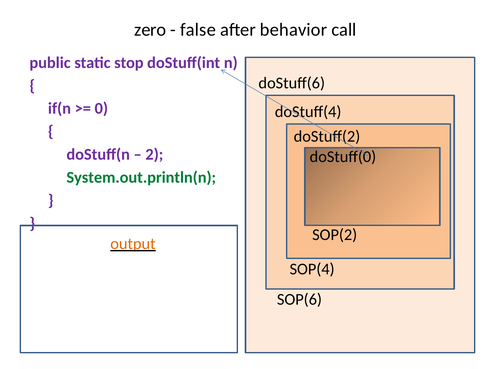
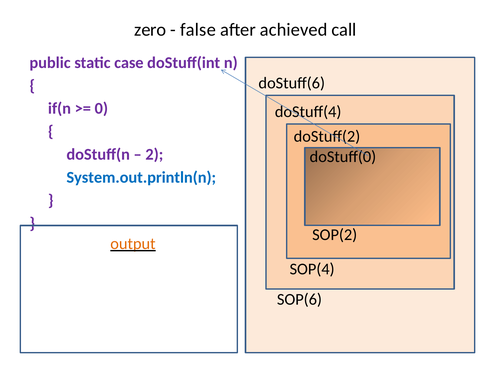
behavior: behavior -> achieved (294, 30)
stop: stop -> case (129, 63)
System.out.println(n colour: green -> blue (141, 177)
